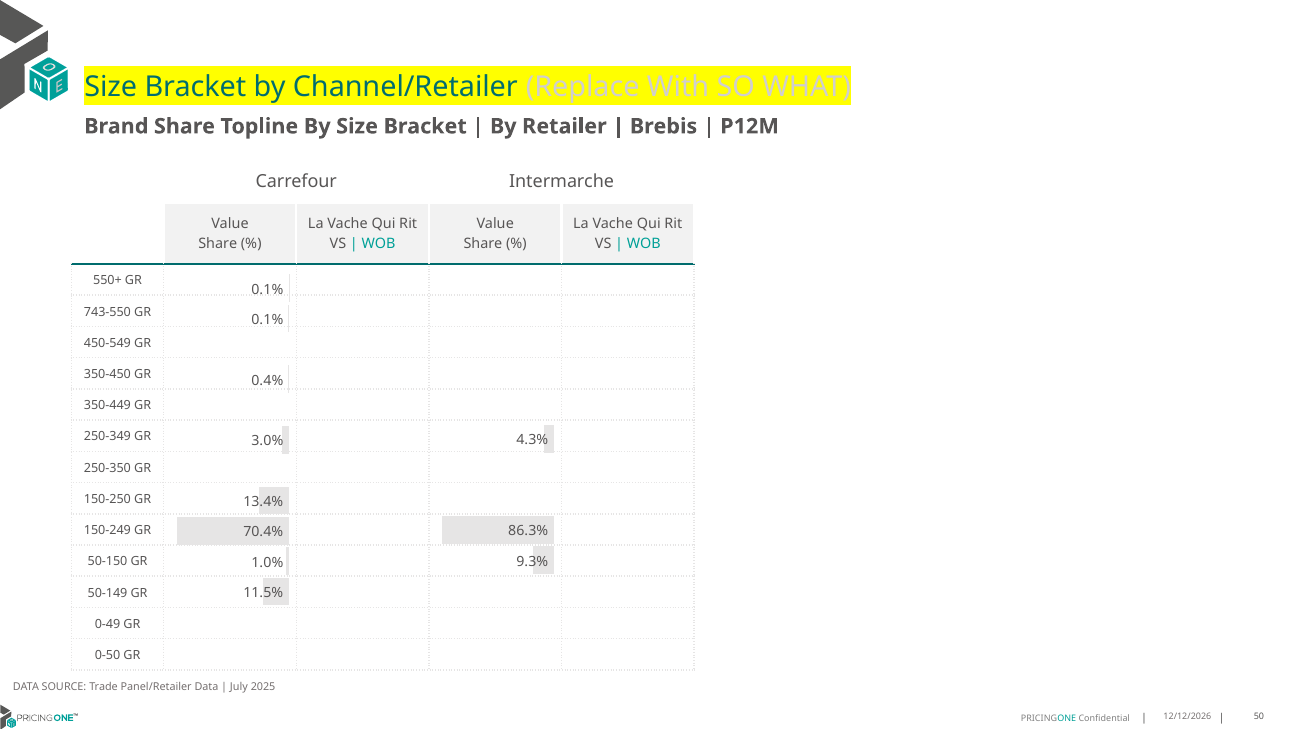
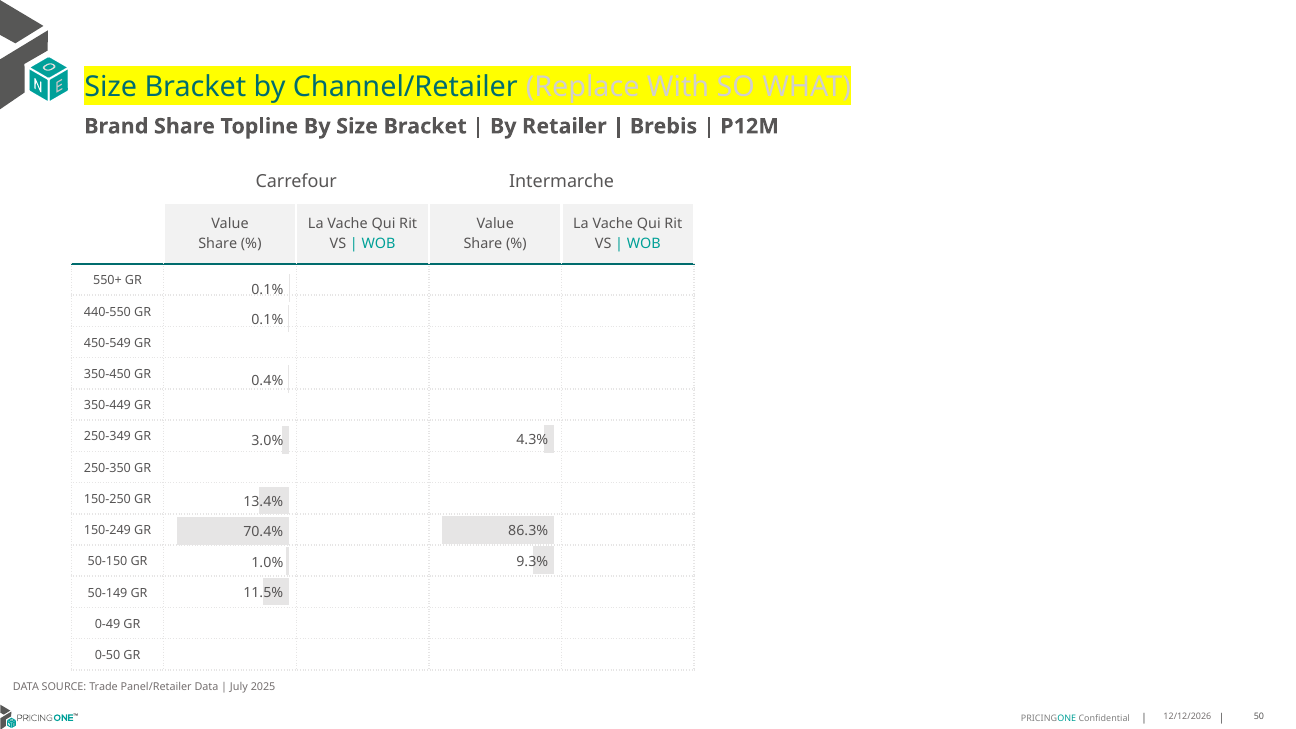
743-550: 743-550 -> 440-550 (107, 312)
